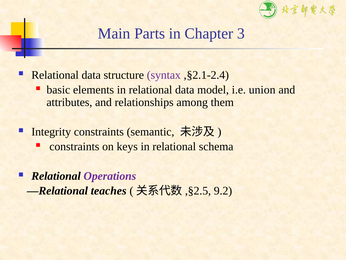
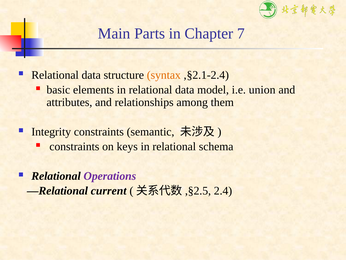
3: 3 -> 7 (241, 33)
syntax colour: purple -> orange (164, 75)
teaches: teaches -> current (109, 191)
9.2: 9.2 -> 2.4 (223, 191)
